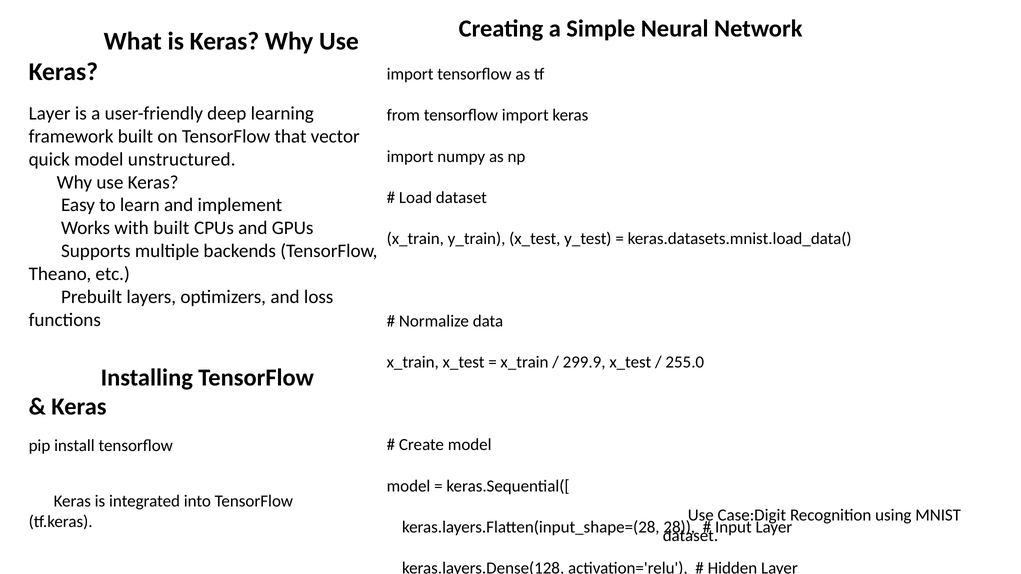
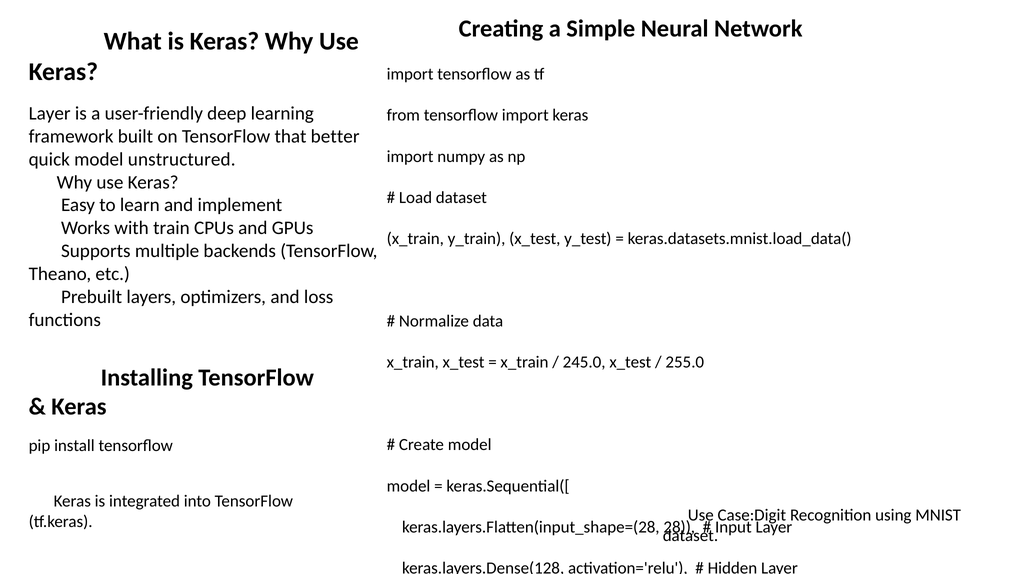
vector: vector -> better (335, 136)
with built: built -> train (171, 228)
299.9: 299.9 -> 245.0 (584, 363)
